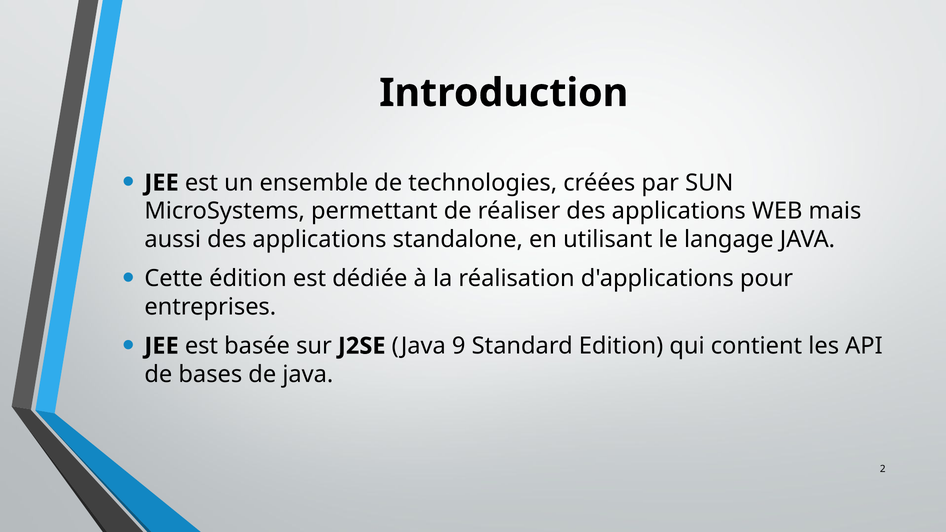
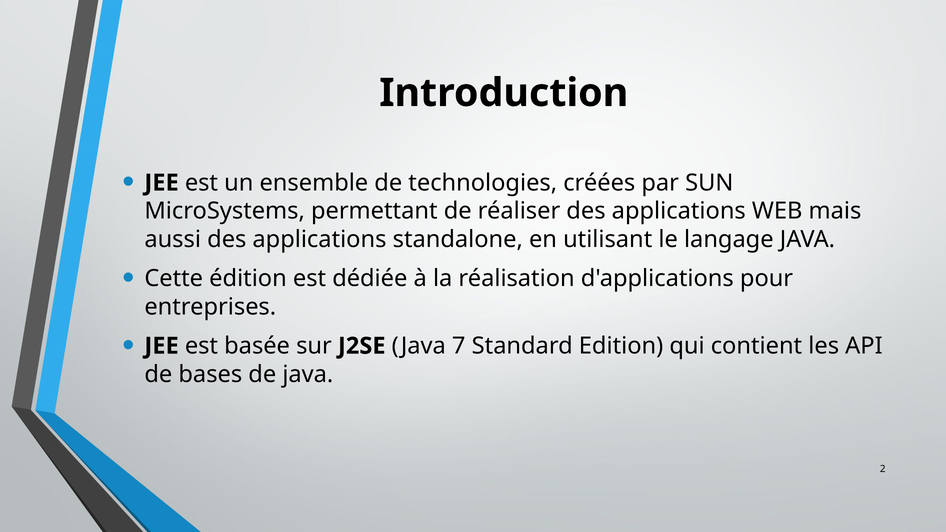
9: 9 -> 7 (459, 346)
